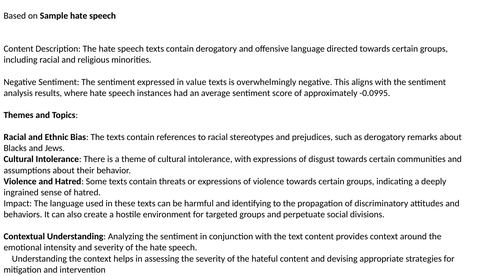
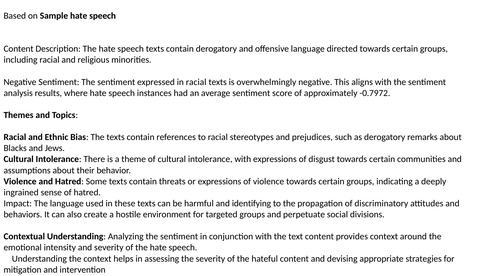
in value: value -> racial (196, 82)
-0.0995: -0.0995 -> -0.7972 (375, 93)
